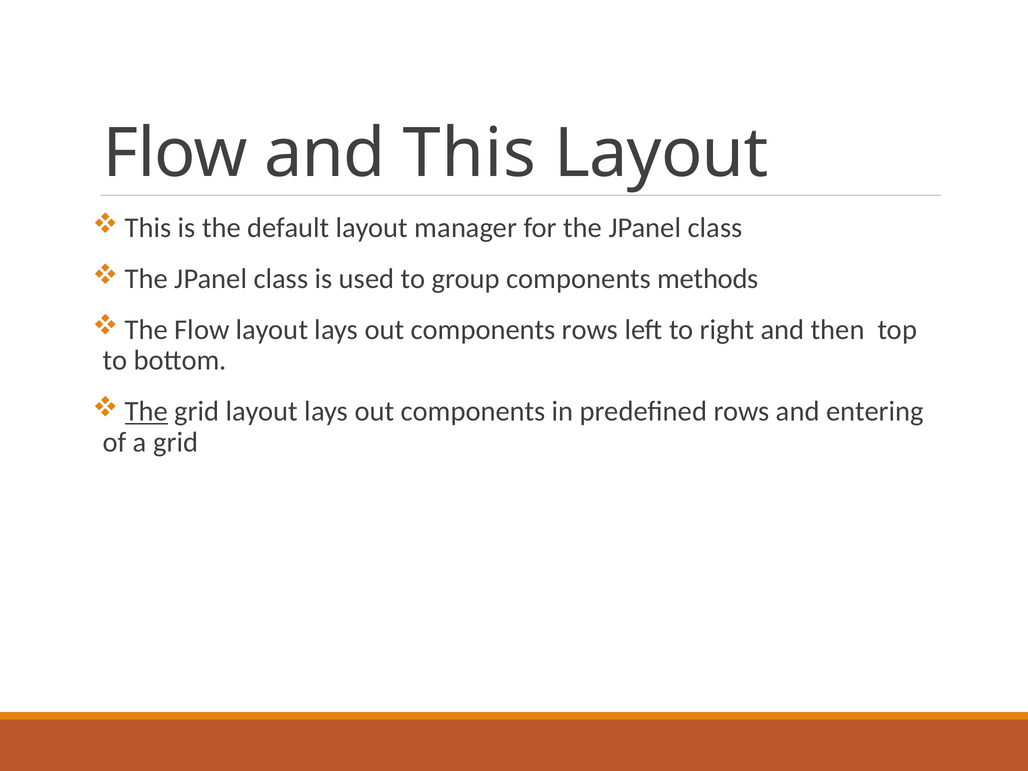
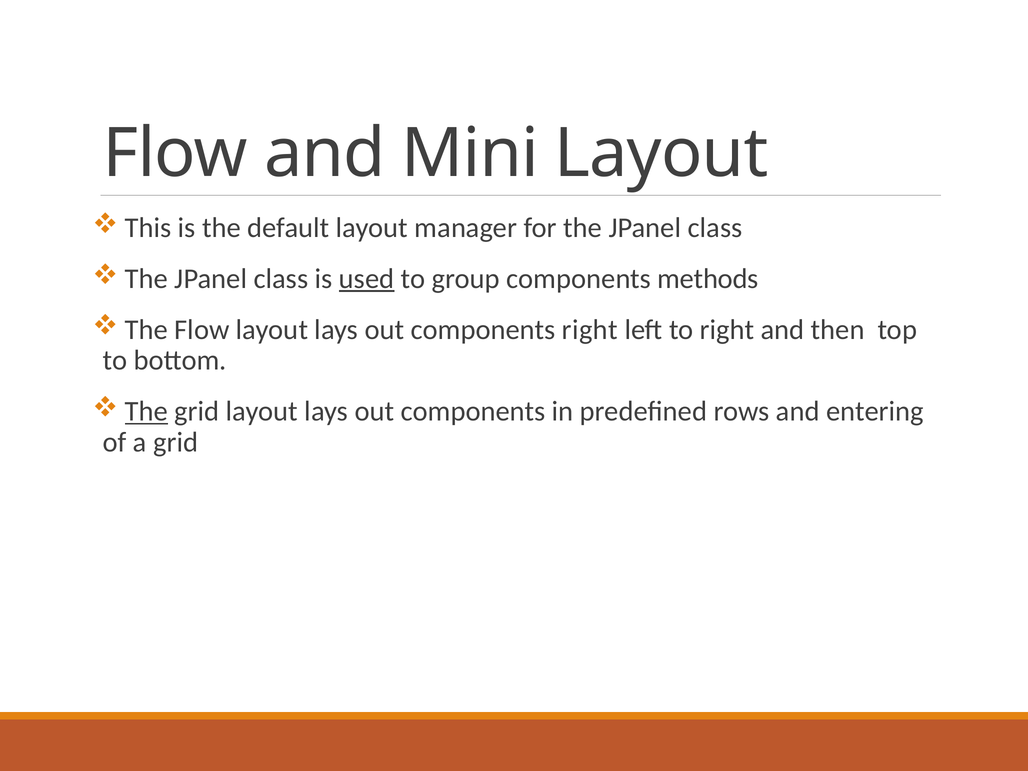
and This: This -> Mini (470, 154)
used underline: none -> present (367, 279)
components rows: rows -> right (590, 330)
